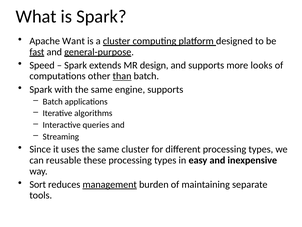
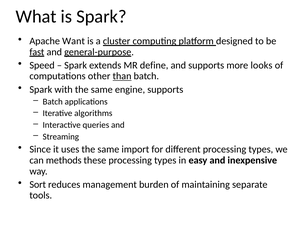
design: design -> define (154, 65)
same cluster: cluster -> import (135, 149)
reusable: reusable -> methods (64, 160)
management underline: present -> none (110, 184)
